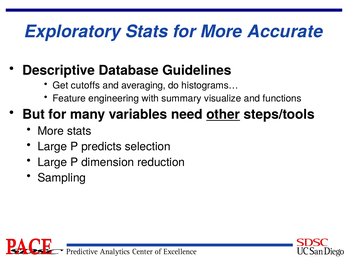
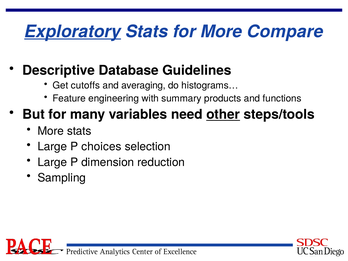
Exploratory underline: none -> present (73, 32)
Accurate: Accurate -> Compare (285, 32)
visualize: visualize -> products (223, 99)
predicts: predicts -> choices (101, 147)
